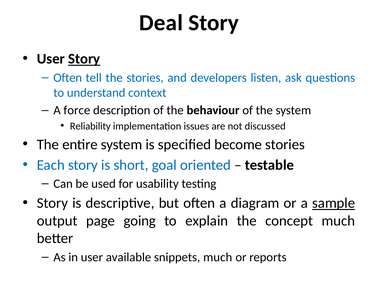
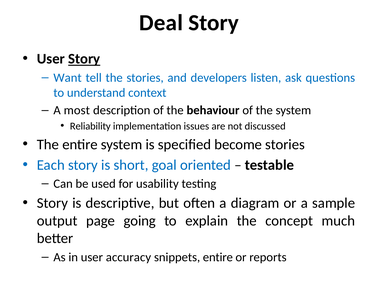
Often: Often -> Want (68, 78)
force: force -> most (77, 111)
sample underline: present -> none (334, 204)
available: available -> accuracy (128, 258)
snippets much: much -> entire (218, 258)
